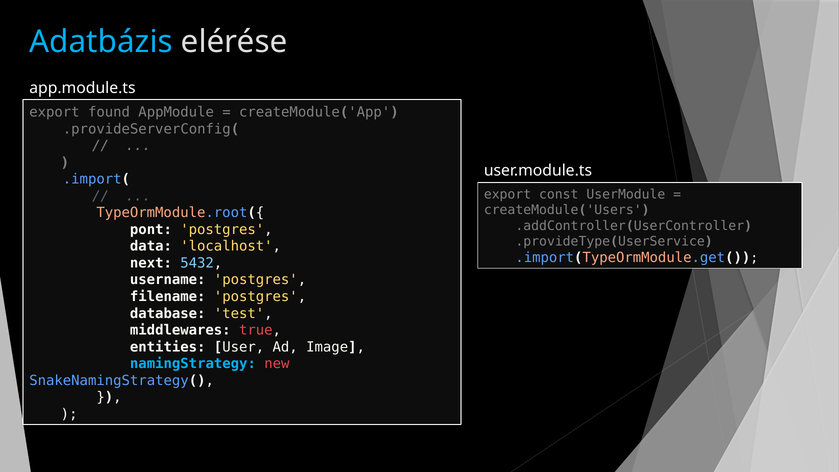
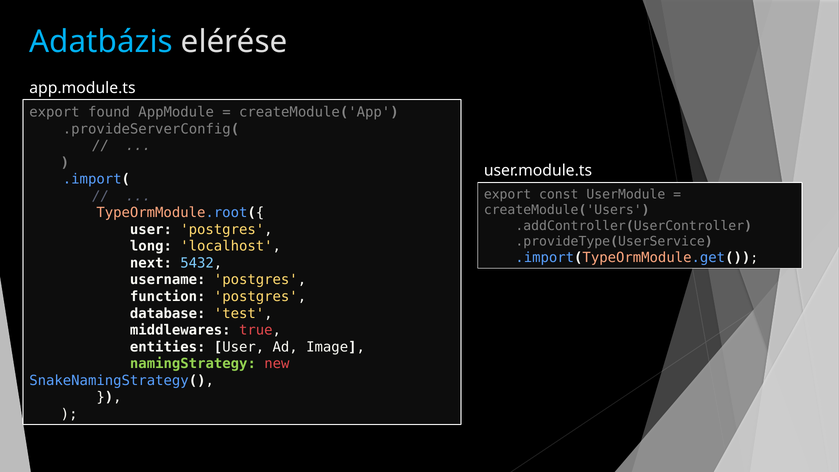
pont: pont -> user (151, 230)
data: data -> long (151, 246)
filename: filename -> function (168, 297)
namingStrategy colour: light blue -> light green (193, 364)
